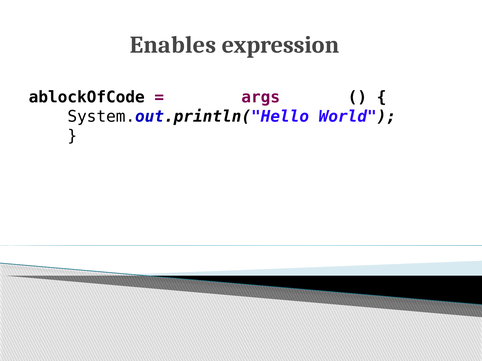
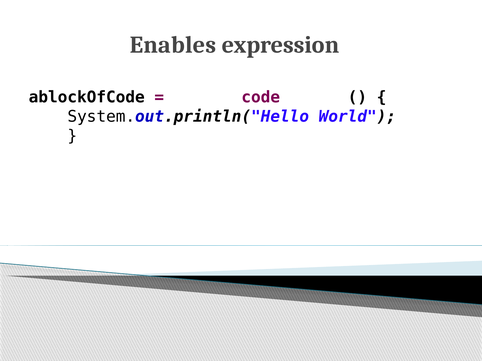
args: args -> code (261, 97)
